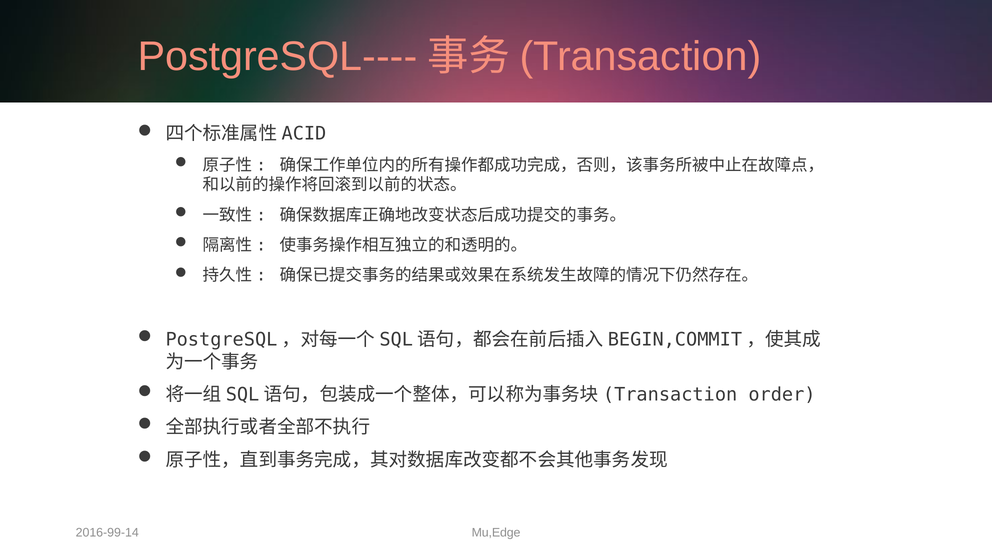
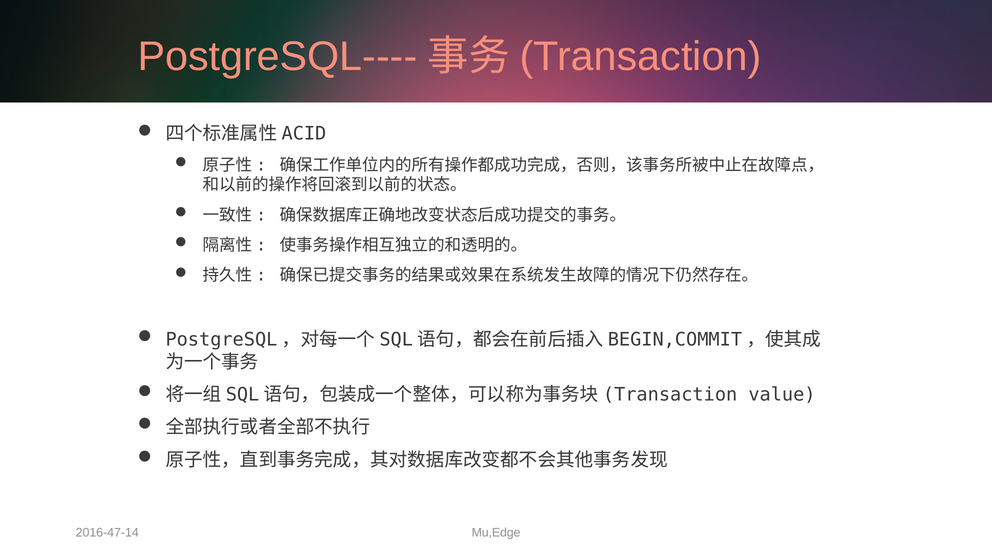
order: order -> value (782, 395)
2016-99-14: 2016-99-14 -> 2016-47-14 (107, 533)
